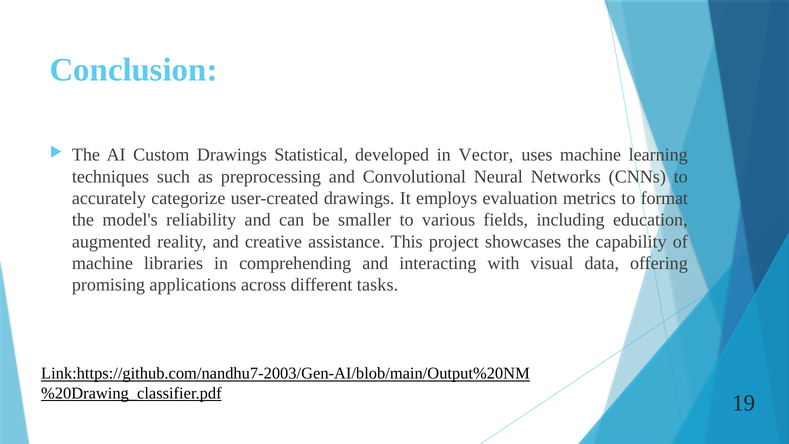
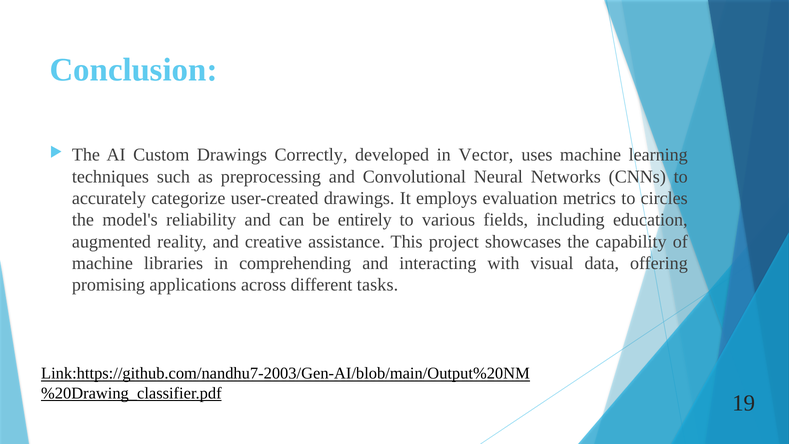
Statistical: Statistical -> Correctly (311, 155)
format: format -> circles (664, 198)
smaller: smaller -> entirely (365, 220)
